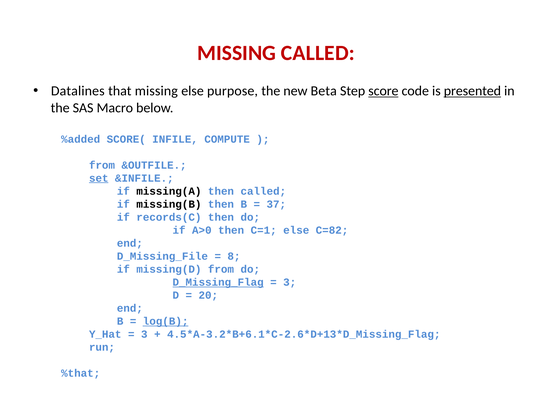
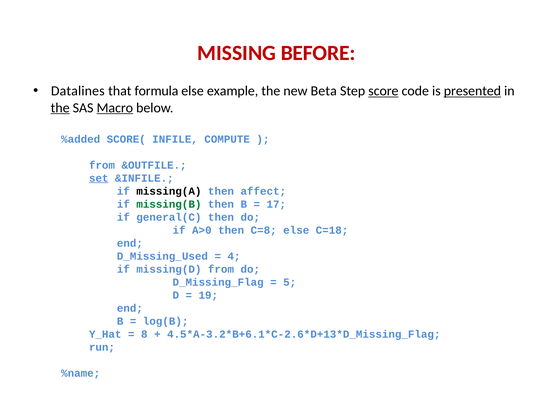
MISSING CALLED: CALLED -> BEFORE (318, 53)
that missing: missing -> formula (156, 91)
purpose: purpose -> example (233, 91)
the underline: none -> present (60, 108)
Macro underline: none -> present (115, 108)
then called: called -> affect (263, 191)
missing(B colour: black -> green (169, 204)
37: 37 -> 17 (276, 204)
records(C: records(C -> general(C (169, 217)
C=1: C=1 -> C=8 (264, 230)
C=82: C=82 -> C=18 (332, 230)
D_Missing_File: D_Missing_File -> D_Missing_Used (162, 256)
8: 8 -> 4 (234, 256)
D_Missing_Flag underline: present -> none (218, 282)
3: 3 -> 5 (290, 282)
20: 20 -> 19 (208, 295)
log(B underline: present -> none (166, 321)
3: 3 -> 8 (144, 334)
%that: %that -> %name (81, 373)
